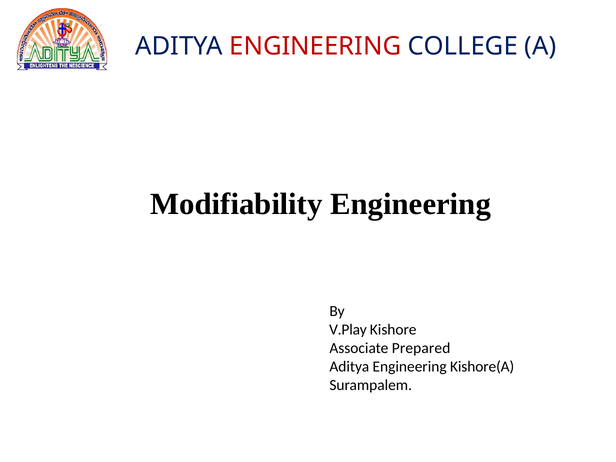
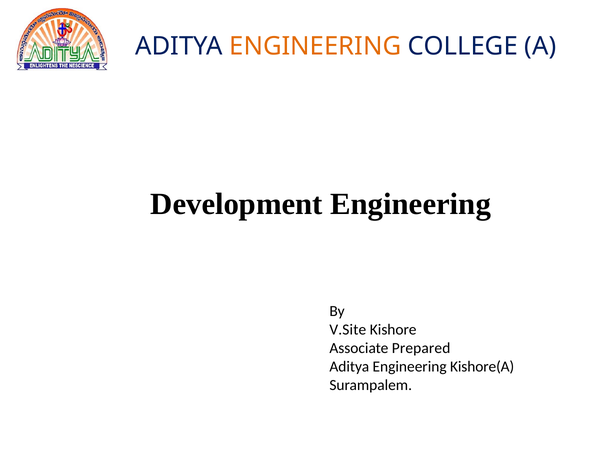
ENGINEERING colour: red -> orange (315, 46)
Modifiability: Modifiability -> Development (237, 204)
V.Play: V.Play -> V.Site (348, 330)
